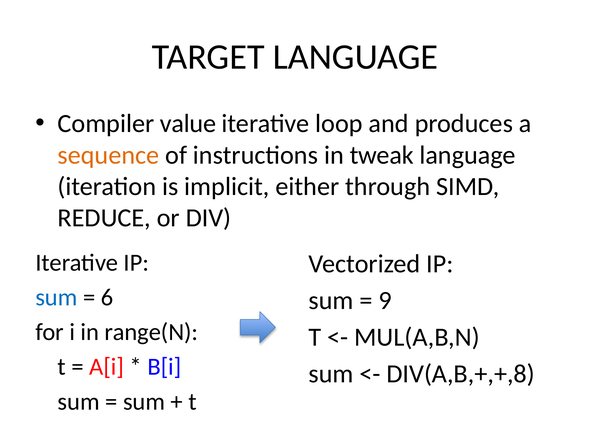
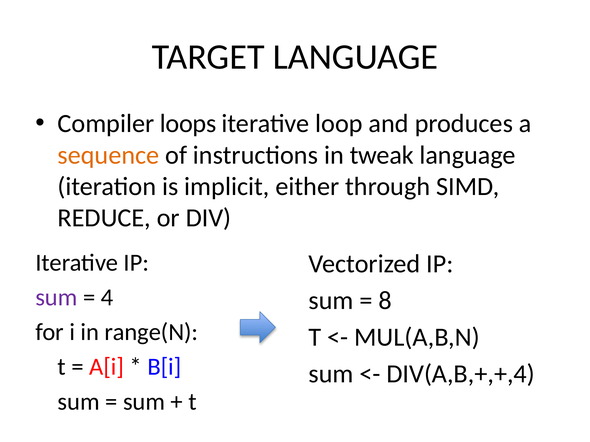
value: value -> loops (188, 124)
sum colour: blue -> purple (56, 298)
6: 6 -> 4 (107, 298)
9: 9 -> 8 (385, 301)
DIV(A,B,+,+,8: DIV(A,B,+,+,8 -> DIV(A,B,+,+,4 (461, 374)
